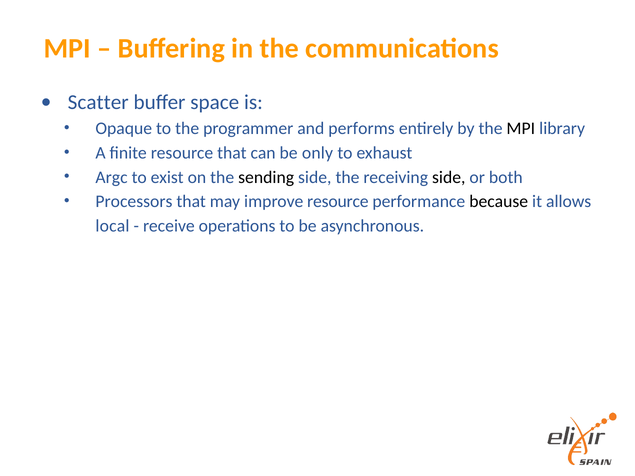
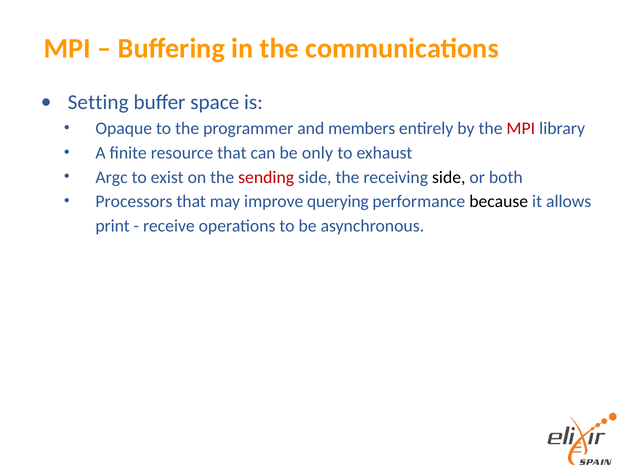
Scatter: Scatter -> Setting (98, 102)
performs: performs -> members (362, 129)
MPI colour: black -> red (521, 129)
sending colour: black -> red (266, 177)
improve resource: resource -> querying (338, 202)
local: local -> print (113, 226)
